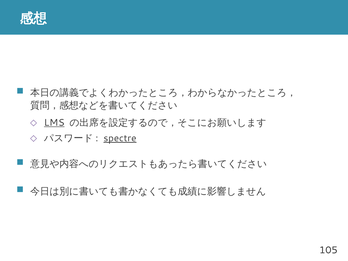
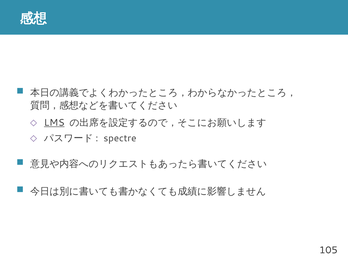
spectre underline: present -> none (120, 138)
